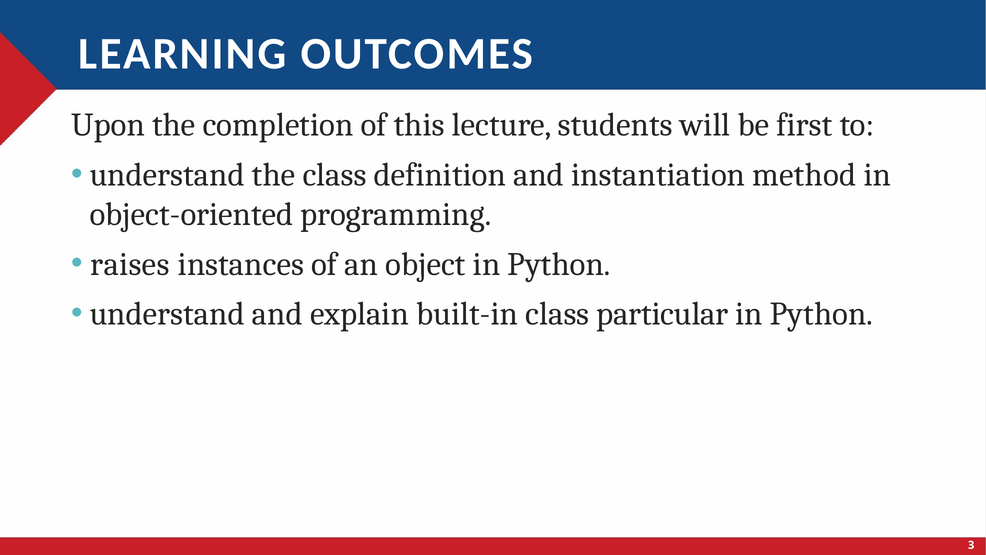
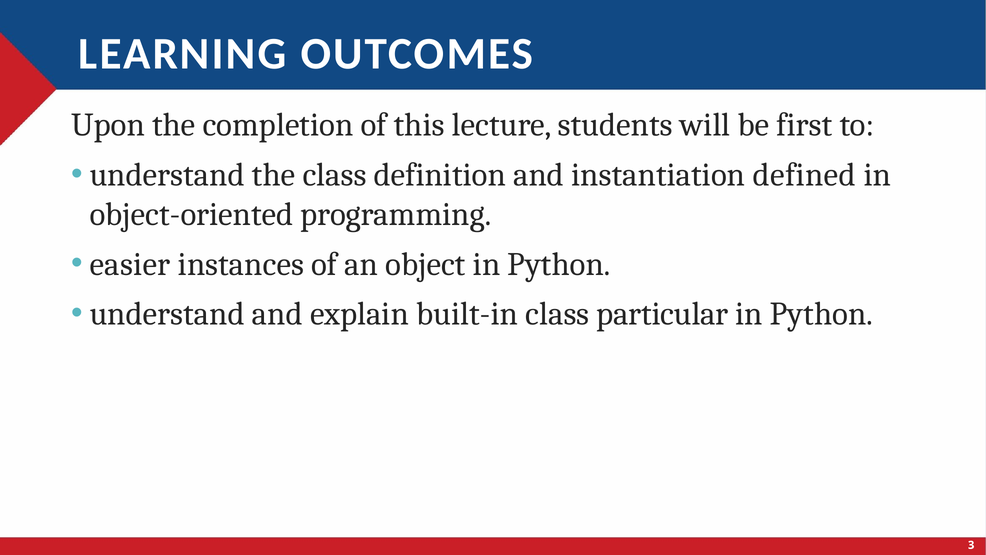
method: method -> defined (804, 175)
raises: raises -> easier (130, 264)
